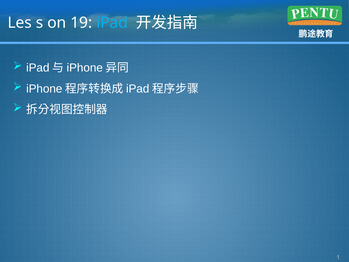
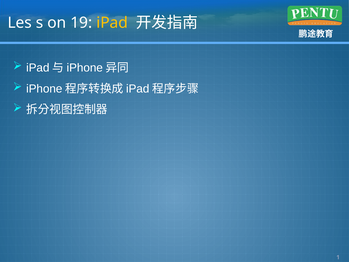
iPad colour: light blue -> yellow (112, 23)
